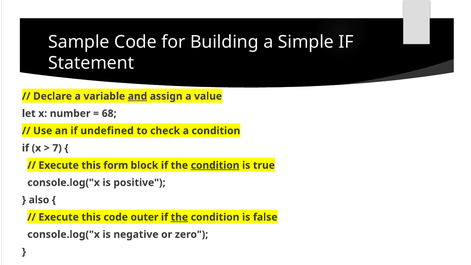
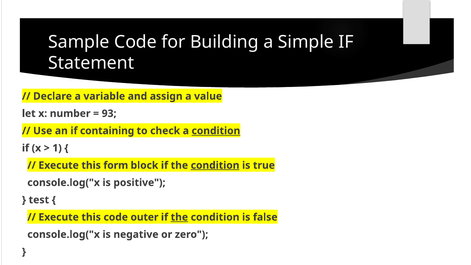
and underline: present -> none (137, 96)
68: 68 -> 93 (109, 113)
undefined: undefined -> containing (107, 131)
condition underline: none -> present (216, 131)
7: 7 -> 1 (57, 148)
also: also -> test (39, 200)
